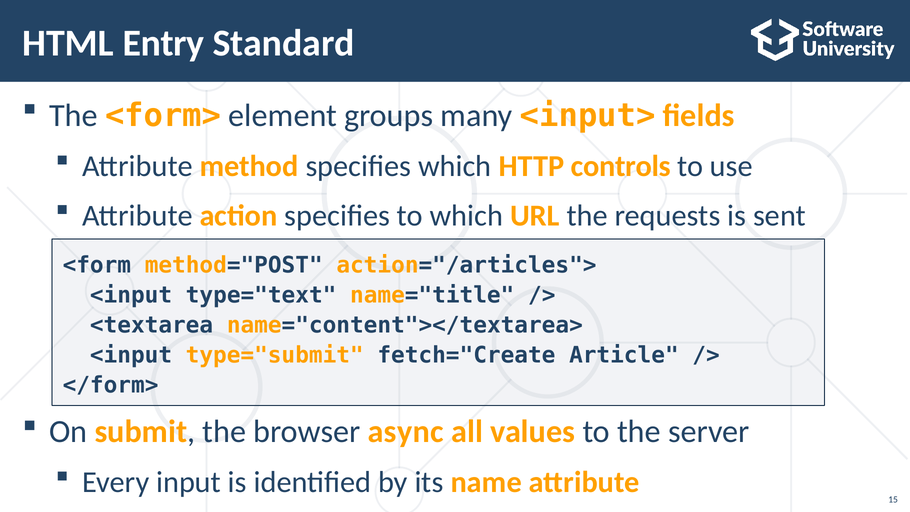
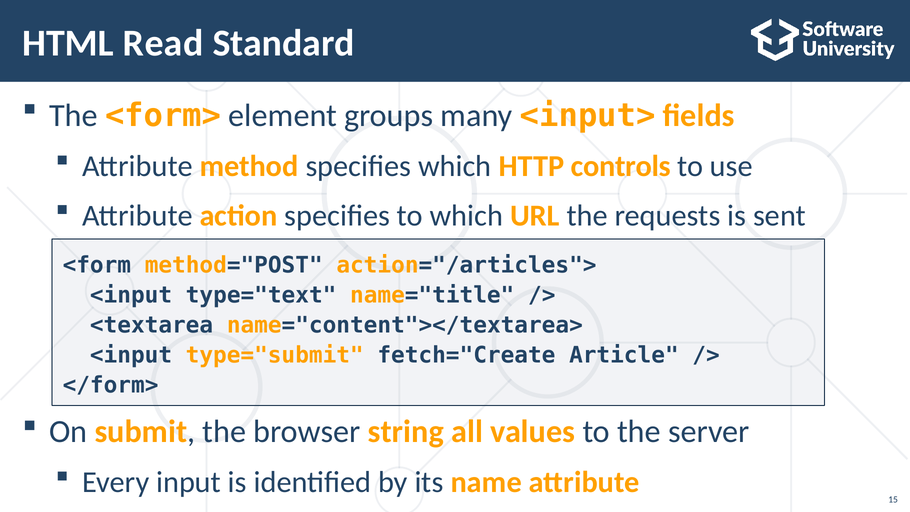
Entry: Entry -> Read (163, 43)
async: async -> string (406, 432)
